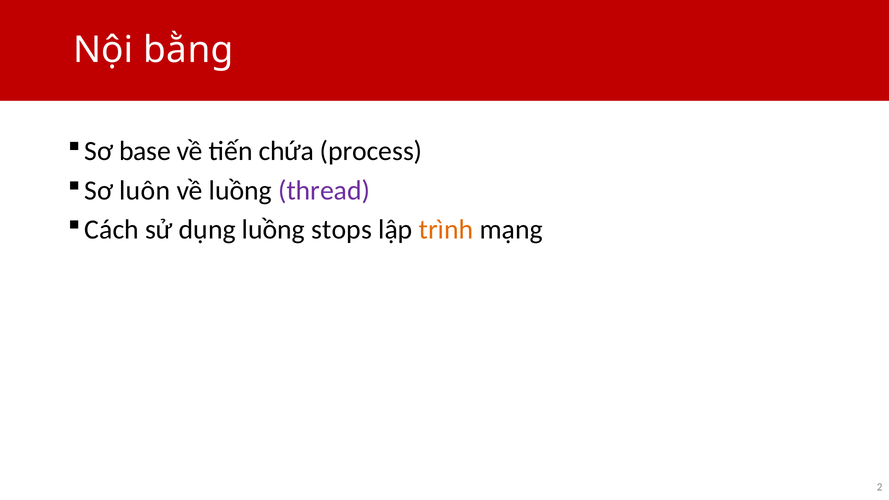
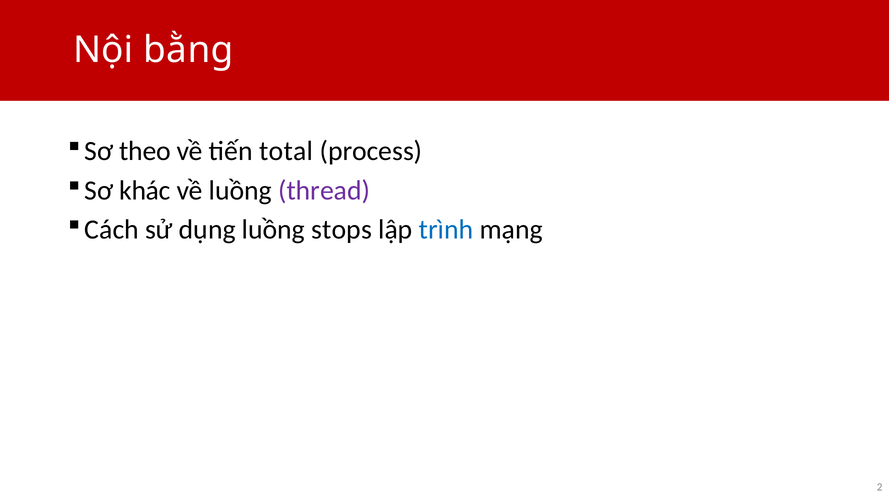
base: base -> theo (145, 151)
chứa: chứa -> total (286, 151)
luôn: luôn -> khác (145, 191)
trình colour: orange -> blue (446, 230)
